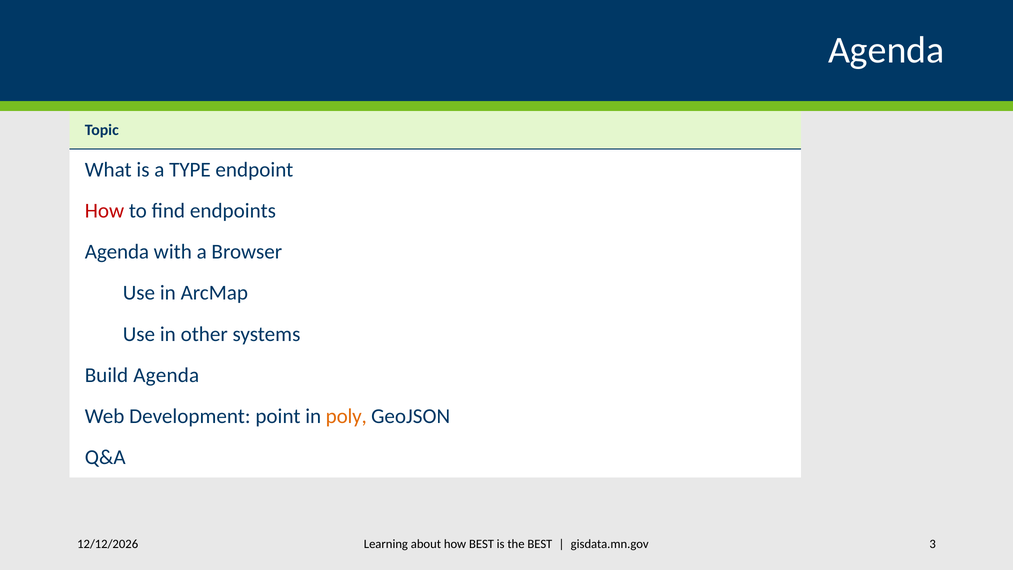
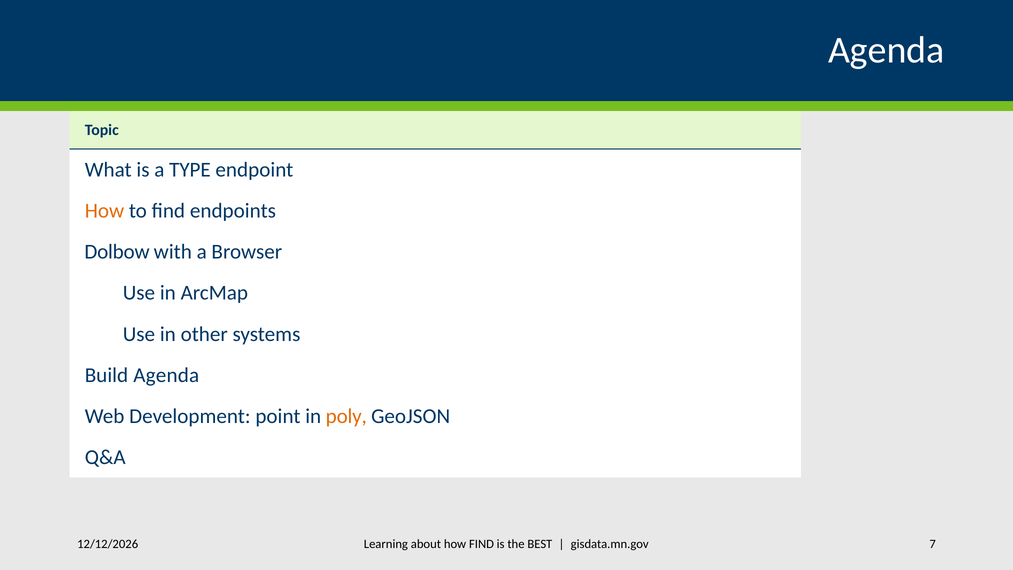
How colour: red -> orange (104, 211)
Agenda: Agenda -> Dolbow (117, 252)
how BEST: BEST -> FIND (482, 544)
3: 3 -> 7 (933, 544)
